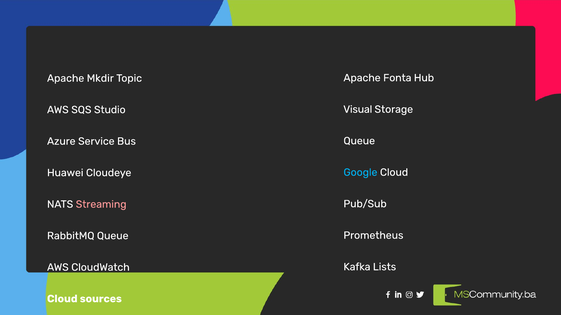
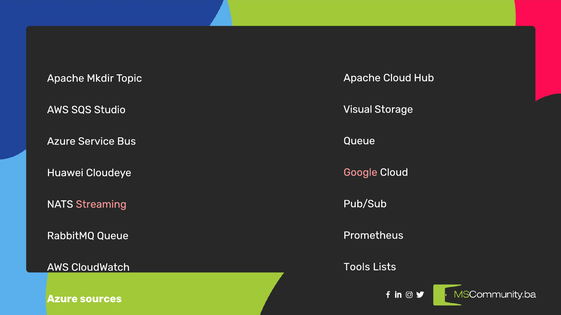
Apache Fonta: Fonta -> Cloud (397, 78)
Google colour: light blue -> pink (360, 173)
Kafka: Kafka -> Tools (357, 267)
Cloud: Cloud -> Azure (62, 299)
